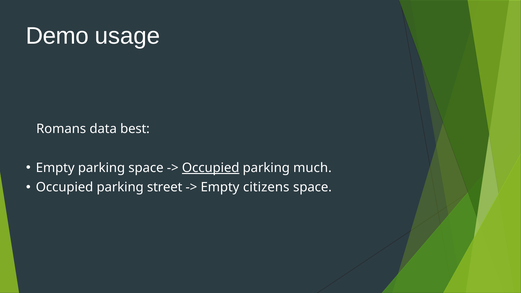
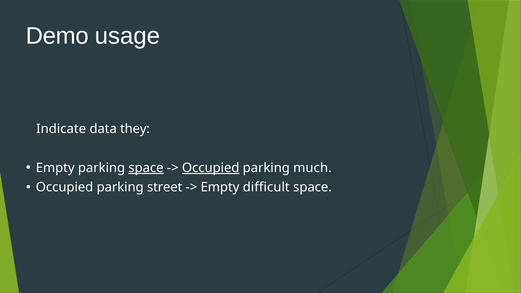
Romans: Romans -> Indicate (61, 129)
best: best -> they (135, 129)
space underline: none -> present (146, 168)
citizens: citizens -> difficult (266, 187)
